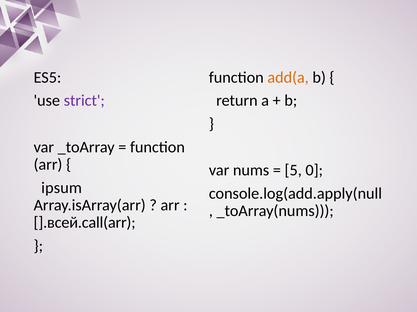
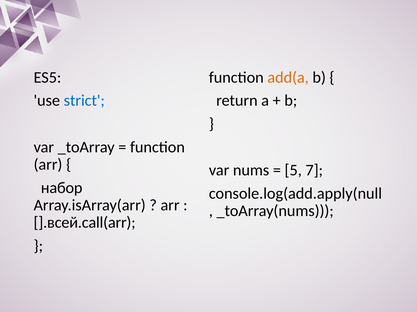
strict colour: purple -> blue (84, 101)
0: 0 -> 7 (314, 171)
ipsum: ipsum -> набор (62, 188)
